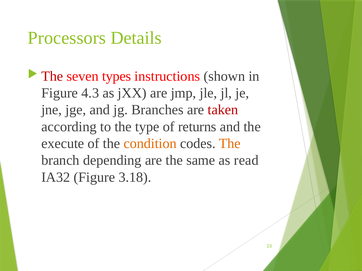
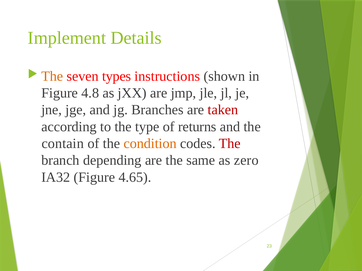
Processors: Processors -> Implement (67, 38)
The colour: red -> orange (52, 76)
4.3: 4.3 -> 4.8 (90, 93)
execute: execute -> contain (63, 144)
The colour: orange -> red (230, 144)
read: read -> zero (246, 161)
3.18: 3.18 -> 4.65 (135, 177)
